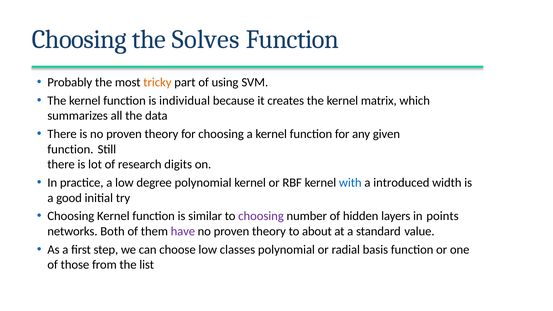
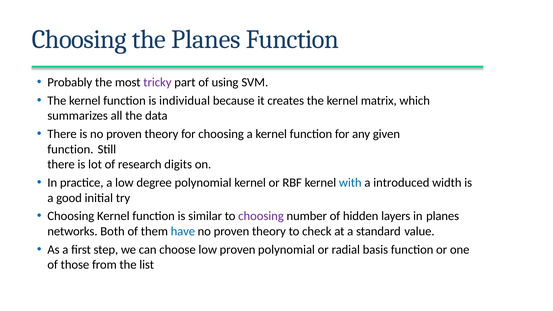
the Solves: Solves -> Planes (206, 40)
tricky colour: orange -> purple (157, 82)
in points: points -> planes (443, 216)
have colour: purple -> blue (183, 231)
about: about -> check (317, 231)
low classes: classes -> proven (238, 250)
